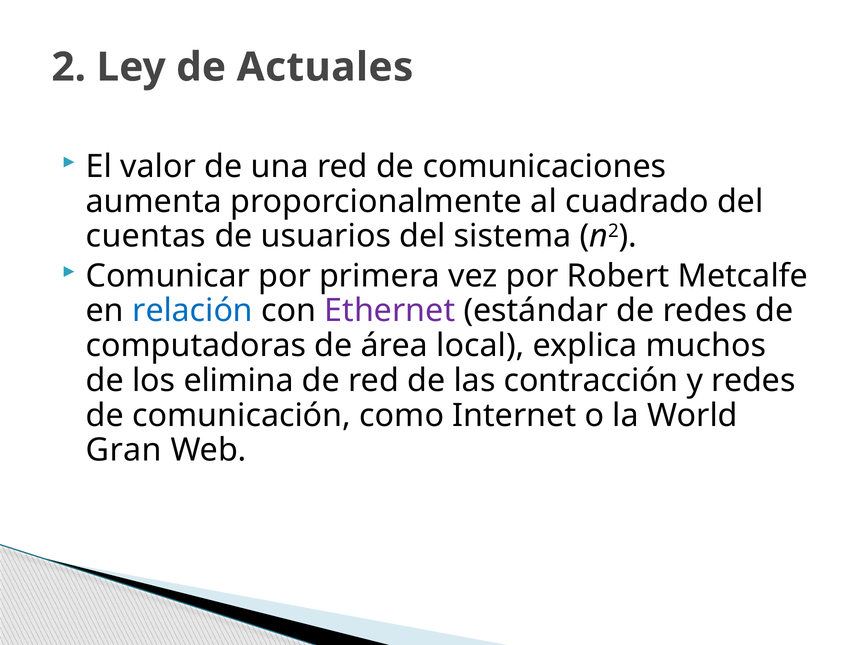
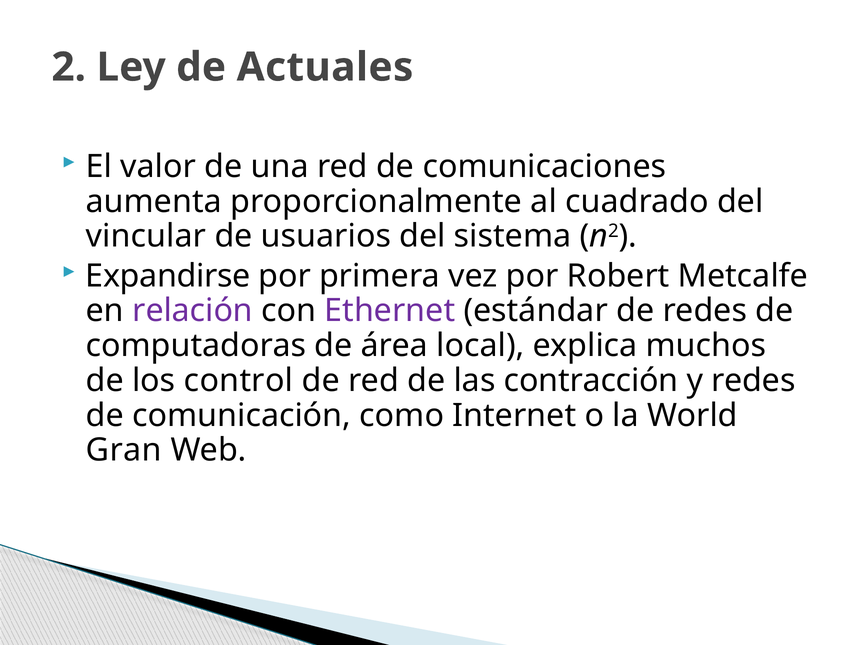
cuentas: cuentas -> vincular (146, 236)
Comunicar: Comunicar -> Expandirse (168, 276)
relación colour: blue -> purple (193, 311)
elimina: elimina -> control (238, 381)
